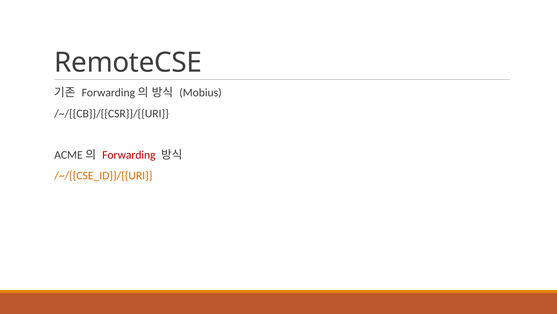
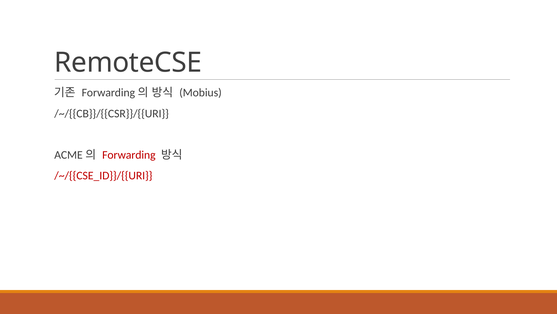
/~/{{CSE_ID}}/{{URI colour: orange -> red (103, 175)
